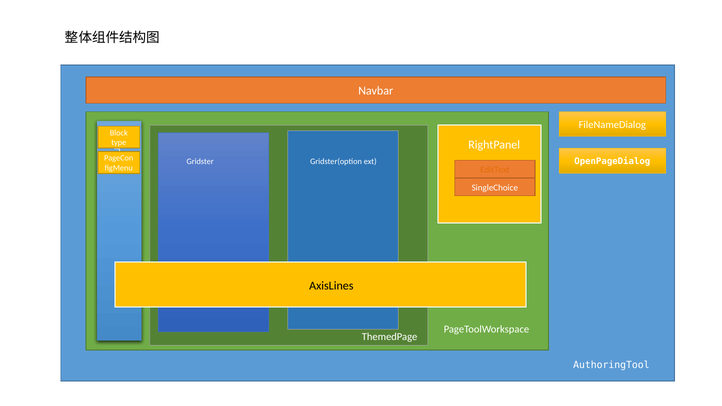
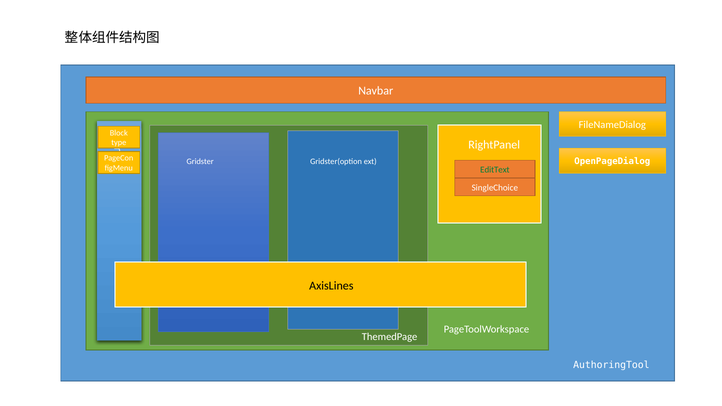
EditText colour: orange -> green (495, 170)
